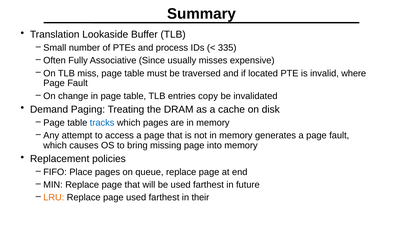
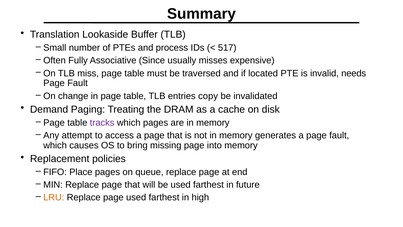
335: 335 -> 517 (227, 48)
where: where -> needs (354, 73)
tracks colour: blue -> purple (102, 123)
their: their -> high (200, 197)
